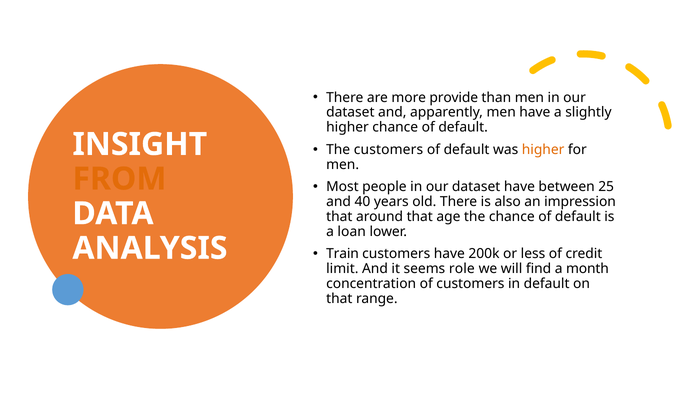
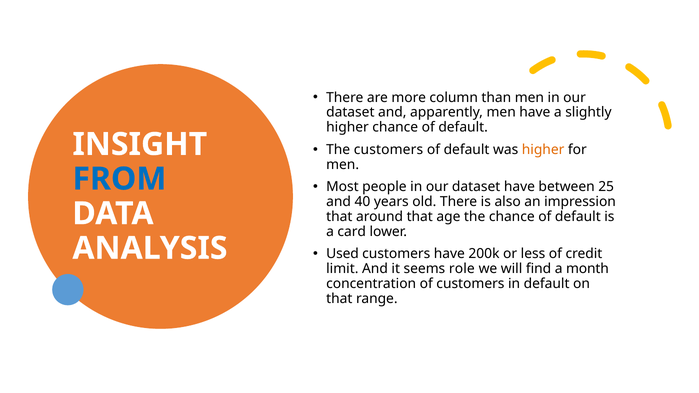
provide: provide -> column (454, 97)
FROM colour: orange -> blue (119, 179)
loan: loan -> card (352, 232)
Train: Train -> Used (343, 254)
